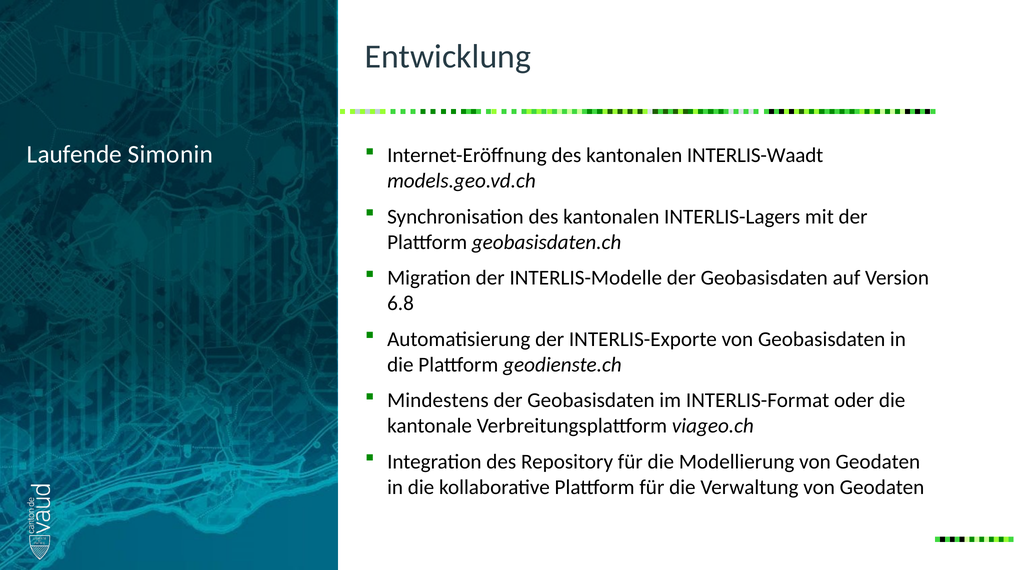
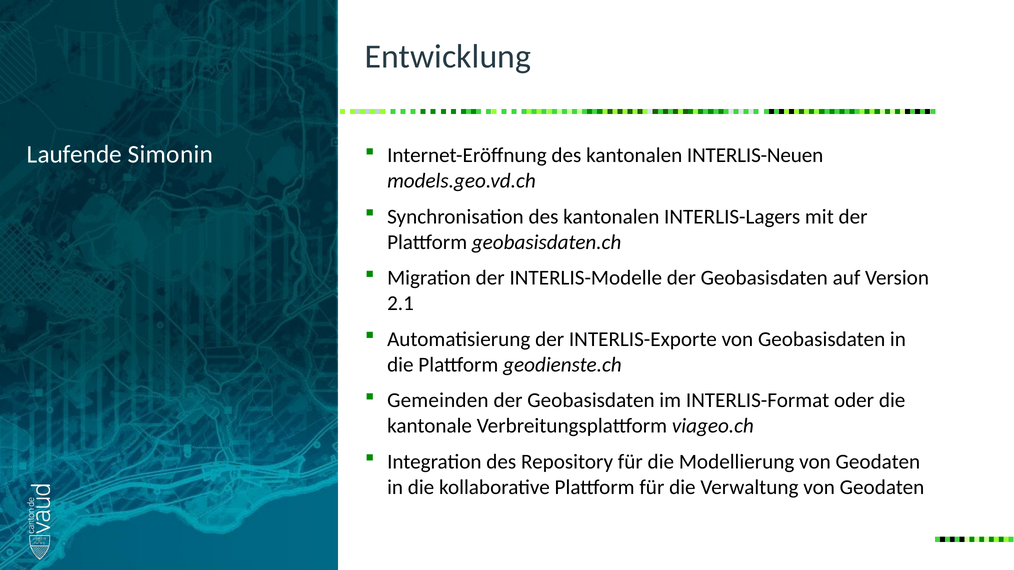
INTERLIS-Waadt: INTERLIS-Waadt -> INTERLIS-Neuen (755, 156)
6.8: 6.8 -> 2.1 (400, 304)
Mindestens: Mindestens -> Gemeinden (438, 401)
